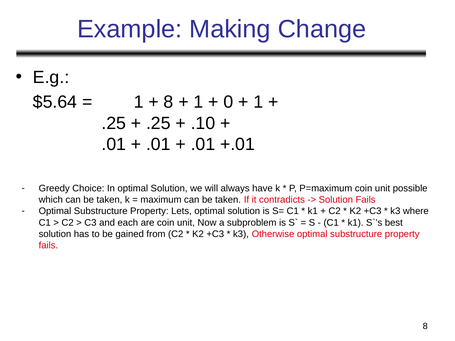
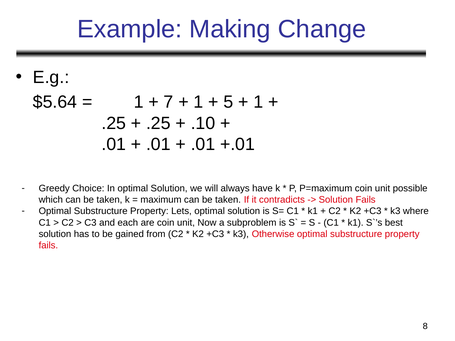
8: 8 -> 7 (169, 102)
0: 0 -> 5 (228, 102)
